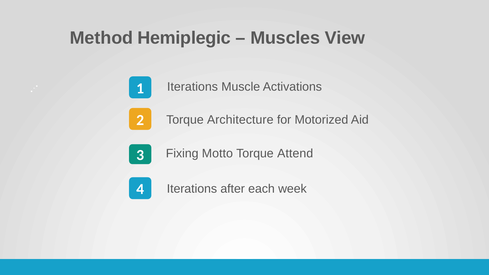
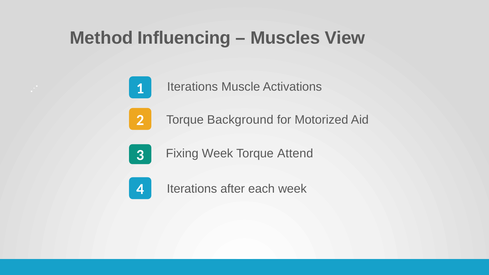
Hemiplegic: Hemiplegic -> Influencing (184, 38)
Architecture: Architecture -> Background (240, 120)
Fixing Motto: Motto -> Week (217, 153)
